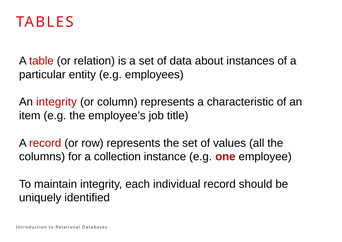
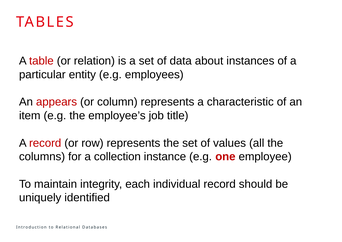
An integrity: integrity -> appears (57, 102)
